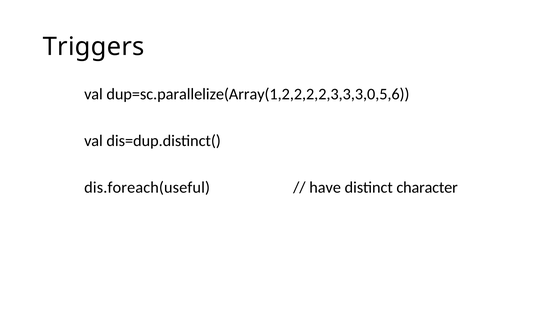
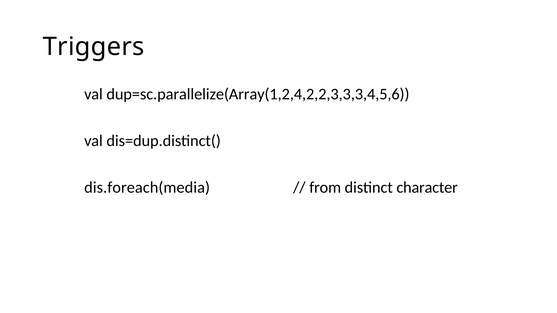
dup=sc.parallelize(Array(1,2,2,2,2,3,3,3,0,5,6: dup=sc.parallelize(Array(1,2,2,2,2,3,3,3,0,5,6 -> dup=sc.parallelize(Array(1,2,4,2,2,3,3,3,4,5,6 (258, 94)
dis.foreach(useful: dis.foreach(useful -> dis.foreach(media (147, 188)
have: have -> from (325, 188)
